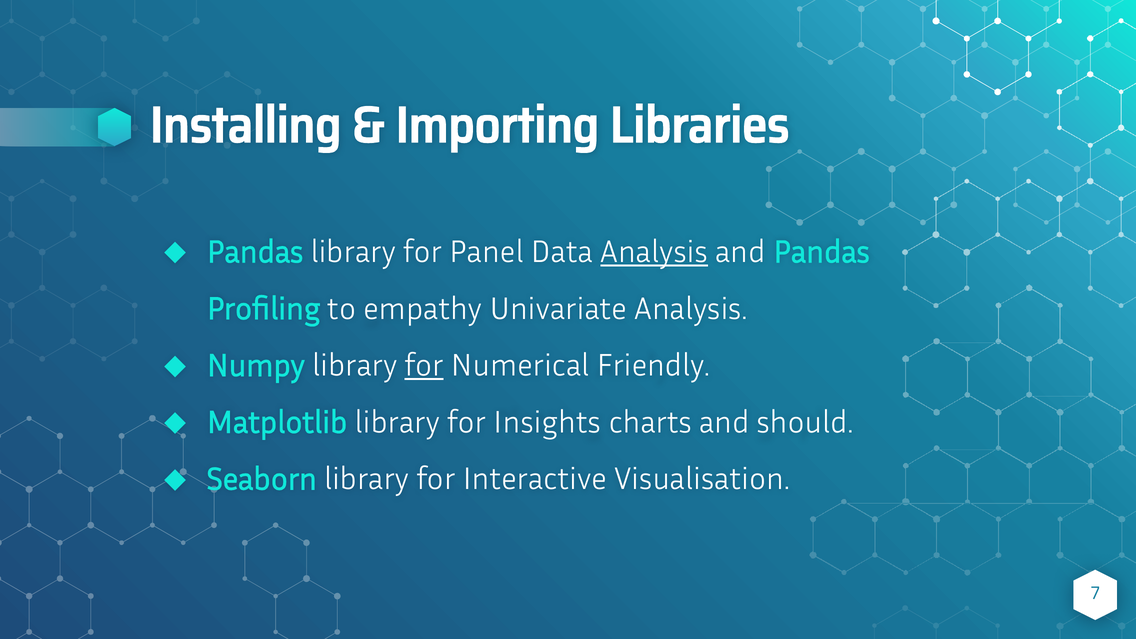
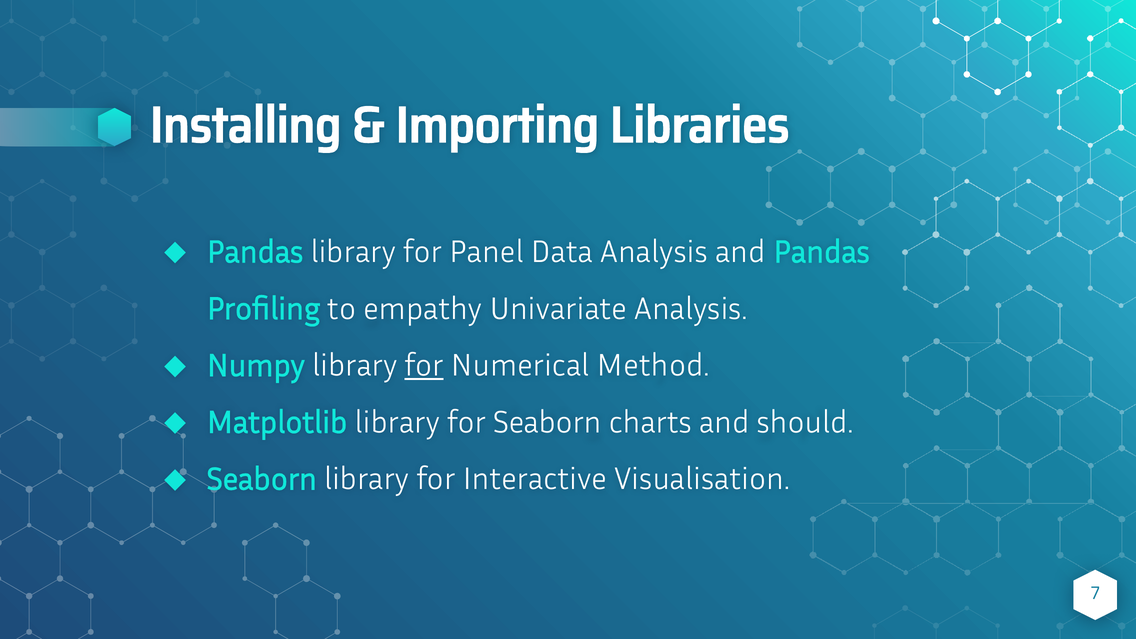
Analysis underline: present -> none (654, 252)
Friendly: Friendly -> Method (653, 365)
for Insights: Insights -> Seaborn (547, 422)
